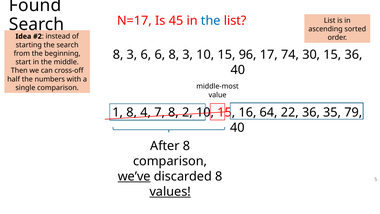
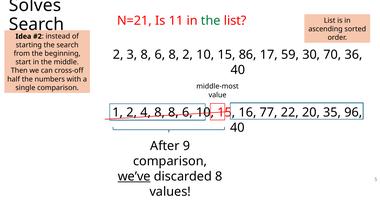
Found: Found -> Solves (35, 5)
N=17: N=17 -> N=21 (134, 21)
45: 45 -> 11 (176, 21)
the colour: blue -> green (211, 21)
8: 8 -> 2 (118, 55)
3 6: 6 -> 8 (146, 55)
6 8 3: 3 -> 2 (188, 55)
96: 96 -> 86 (248, 55)
74: 74 -> 59 (290, 55)
30 15: 15 -> 70 (332, 55)
1 8: 8 -> 2 (132, 112)
4 7: 7 -> 8 (160, 112)
2: 2 -> 6 (187, 112)
64: 64 -> 77 (269, 112)
22 36: 36 -> 20 (311, 112)
79: 79 -> 96 (353, 112)
After 8: 8 -> 9 (187, 146)
values underline: present -> none (170, 191)
